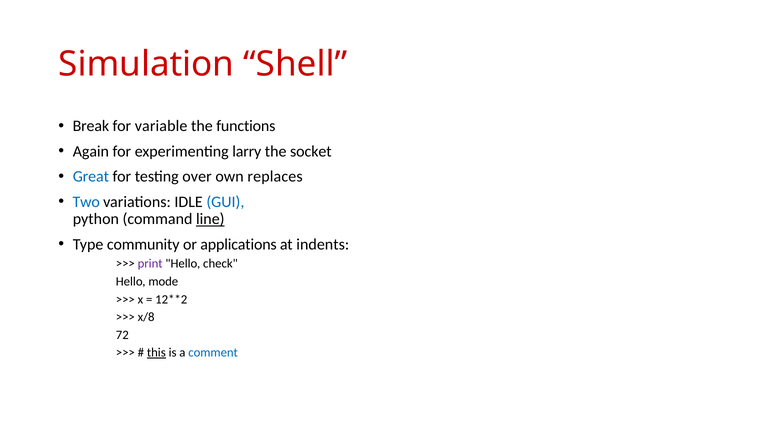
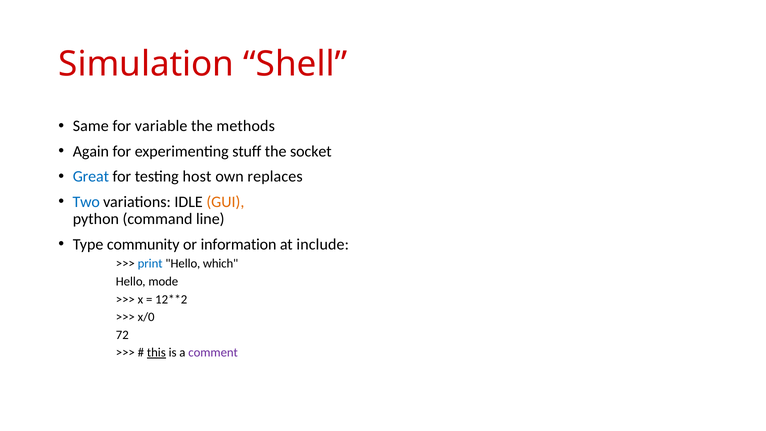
Break: Break -> Same (91, 126)
functions: functions -> methods (246, 126)
larry: larry -> stuff (247, 151)
over: over -> host (197, 177)
GUI colour: blue -> orange (225, 202)
line underline: present -> none (210, 219)
applications: applications -> information (239, 244)
indents: indents -> include (323, 244)
print colour: purple -> blue (150, 264)
check: check -> which (221, 264)
x/8: x/8 -> x/0 (146, 317)
comment colour: blue -> purple (213, 352)
